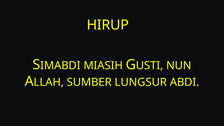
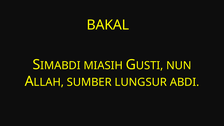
HIRUP: HIRUP -> BAKAL (108, 25)
